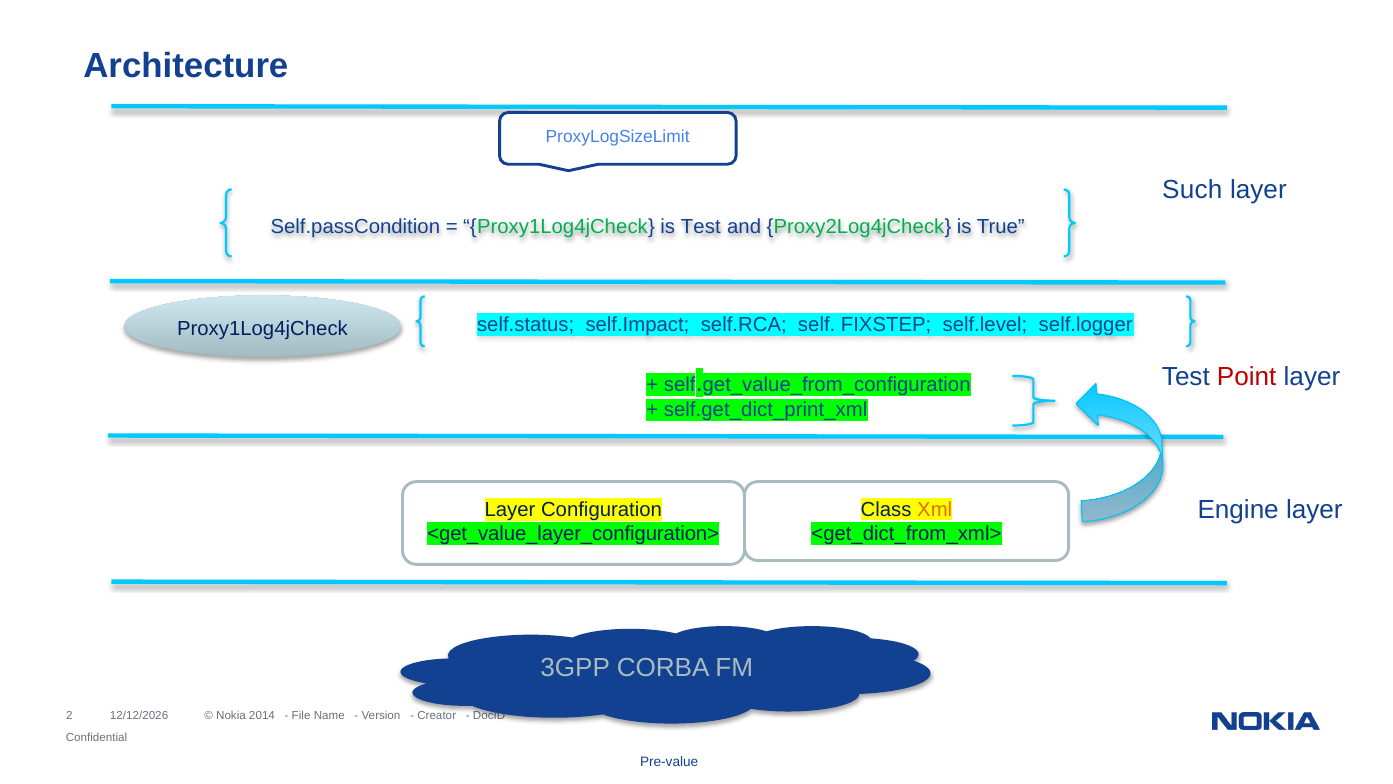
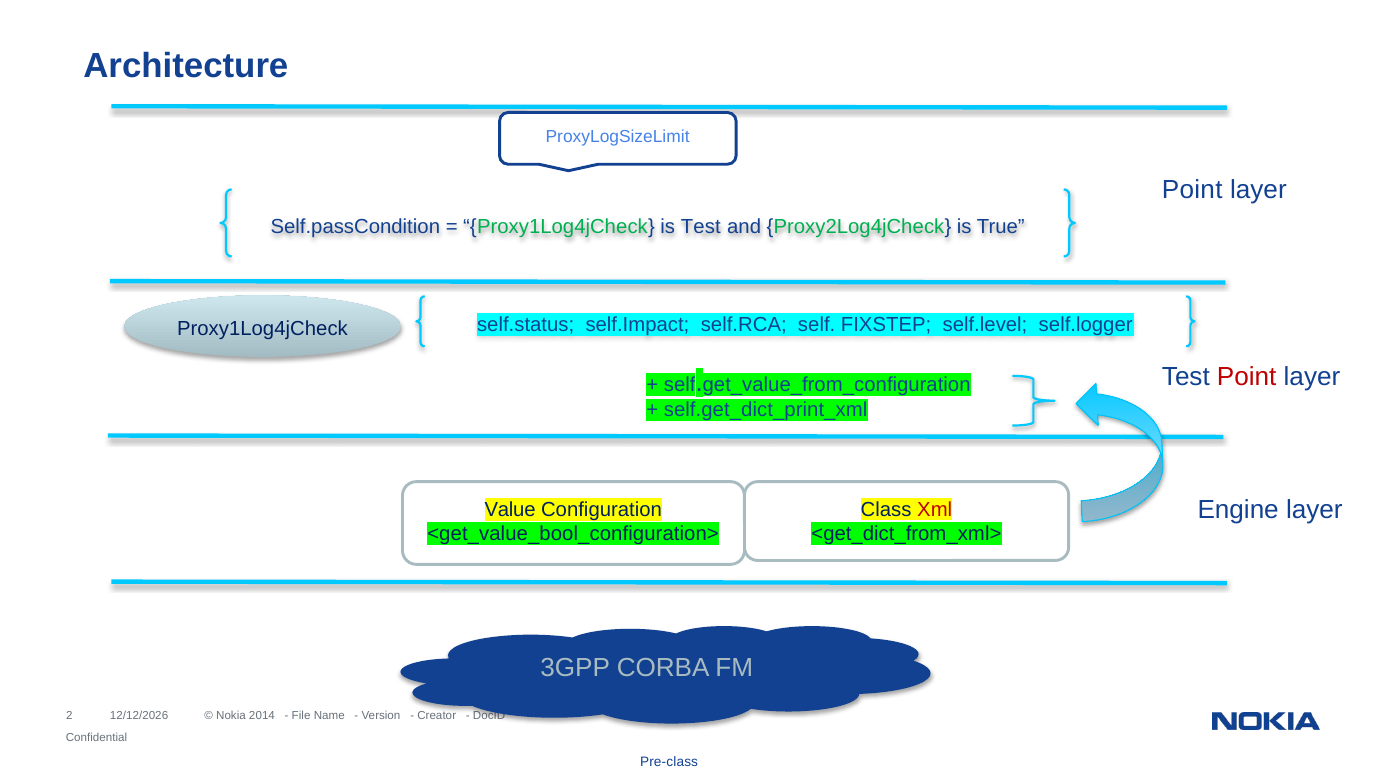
Such: Such -> Point (1192, 190)
Xml colour: orange -> red (935, 509)
Layer: Layer -> Value (510, 509)
<get_value_layer_configuration>: <get_value_layer_configuration> -> <get_value_bool_configuration> (573, 534)
Pre-value: Pre-value -> Pre-class (669, 762)
